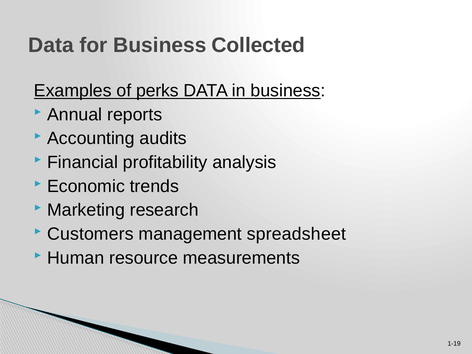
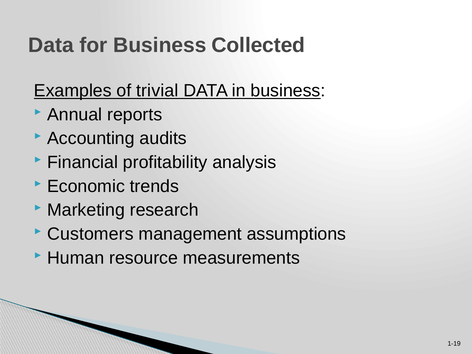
perks: perks -> trivial (157, 91)
spreadsheet: spreadsheet -> assumptions (296, 234)
